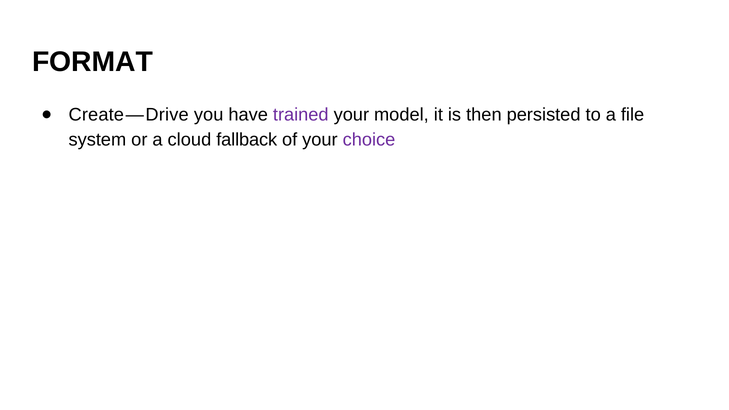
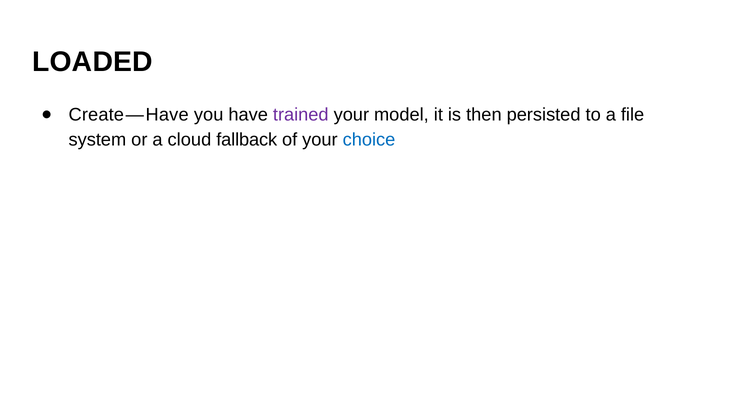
FORMAT: FORMAT -> LOADED (93, 62)
Drive: Drive -> Have (167, 115)
choice colour: purple -> blue (369, 140)
